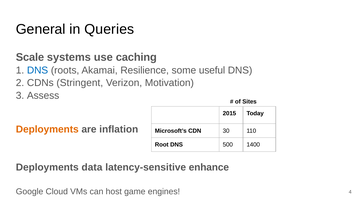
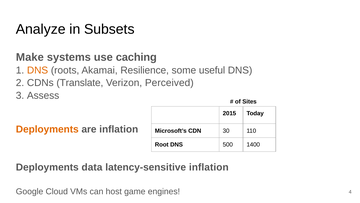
General: General -> Analyze (41, 29)
Queries: Queries -> Subsets (109, 29)
Scale: Scale -> Make (30, 57)
DNS colour: blue -> orange (38, 70)
Stringent: Stringent -> Translate (80, 83)
Motivation: Motivation -> Perceived (169, 83)
latency-sensitive enhance: enhance -> inflation (209, 167)
